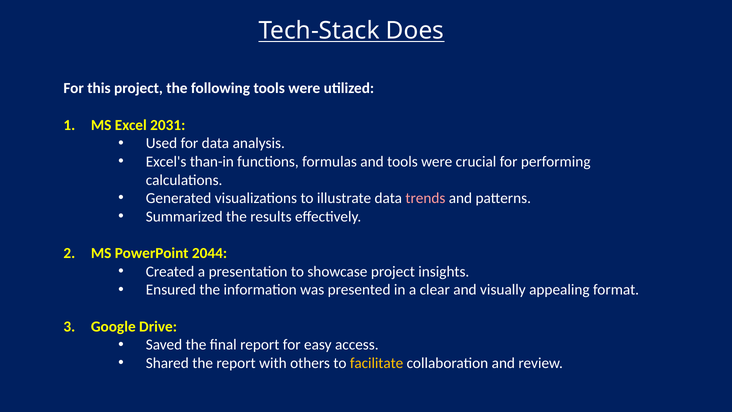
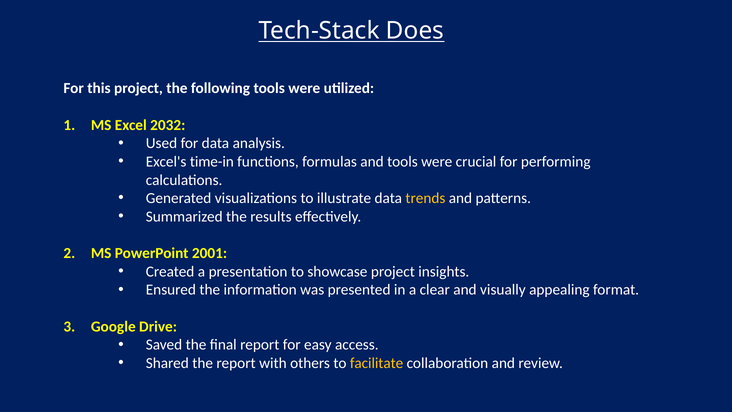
2031: 2031 -> 2032 (168, 125)
than-in: than-in -> time-in (212, 162)
trends colour: pink -> yellow (425, 198)
2044: 2044 -> 2001 (210, 253)
